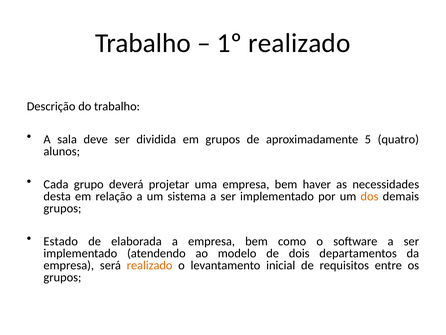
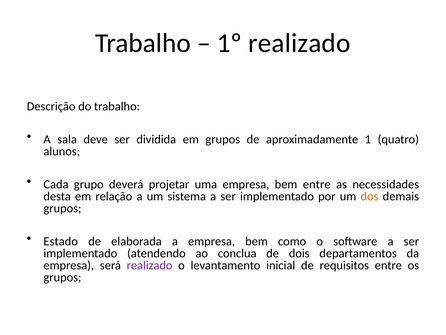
5: 5 -> 1 (368, 139)
bem haver: haver -> entre (317, 184)
modelo: modelo -> conclua (237, 253)
realizado colour: orange -> purple (150, 265)
